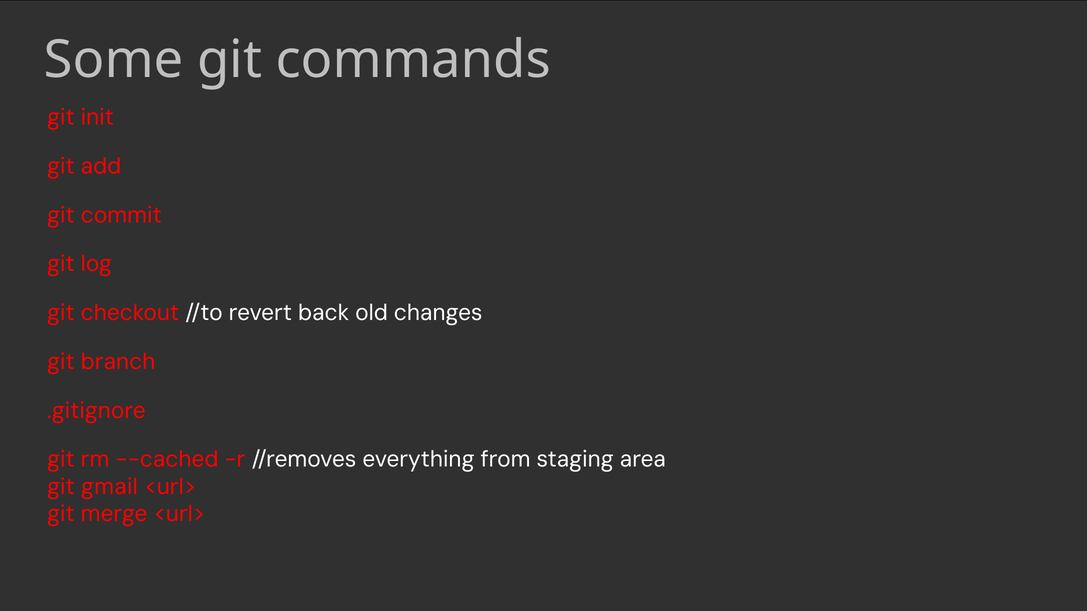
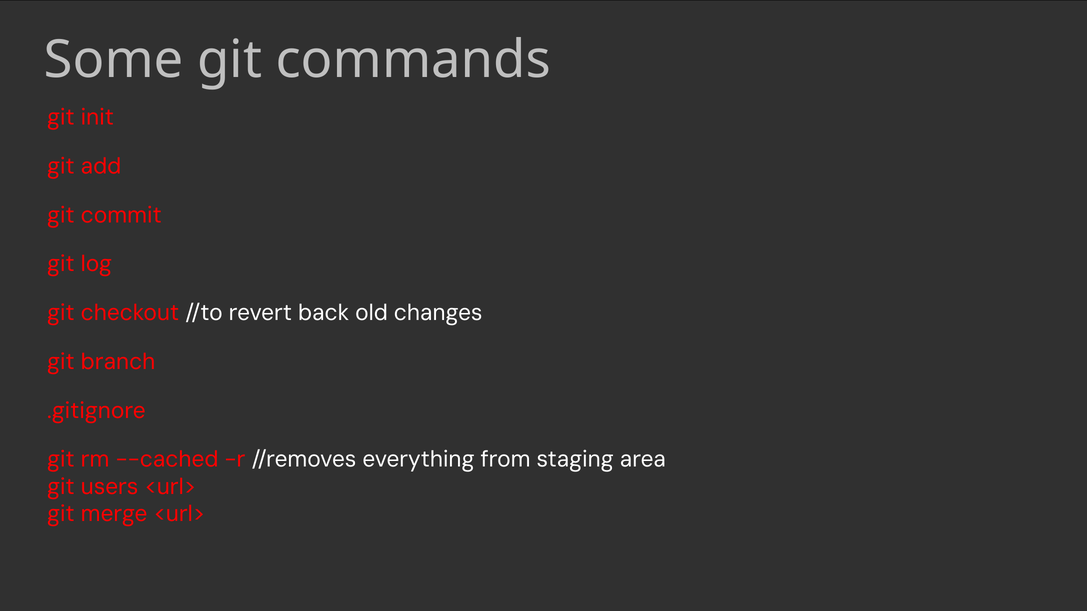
gmail: gmail -> users (110, 487)
